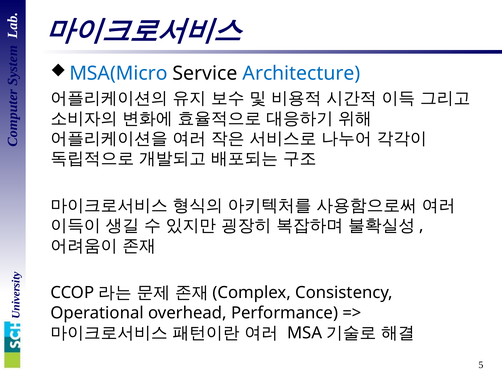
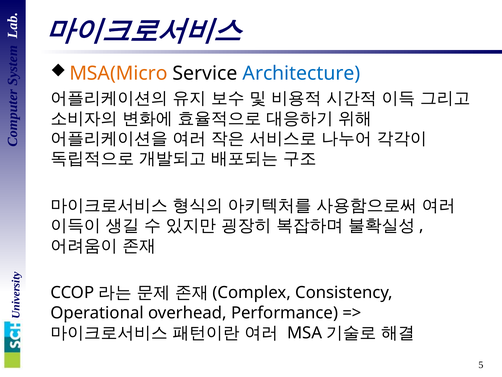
MSA(Micro colour: blue -> orange (118, 73)
